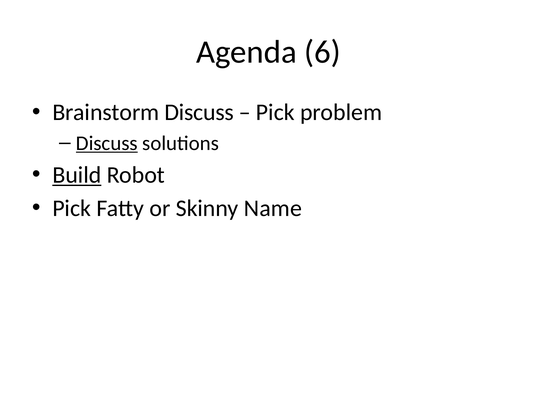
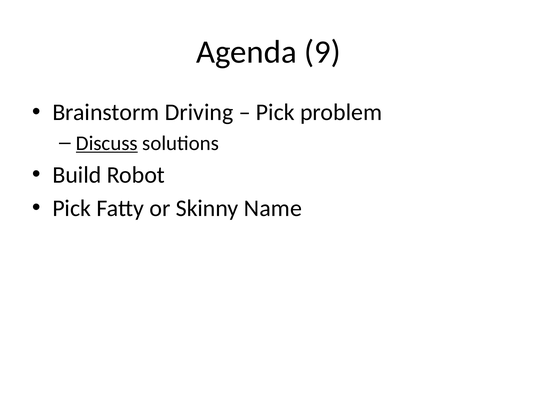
6: 6 -> 9 (322, 52)
Brainstorm Discuss: Discuss -> Driving (199, 113)
Build underline: present -> none (77, 175)
